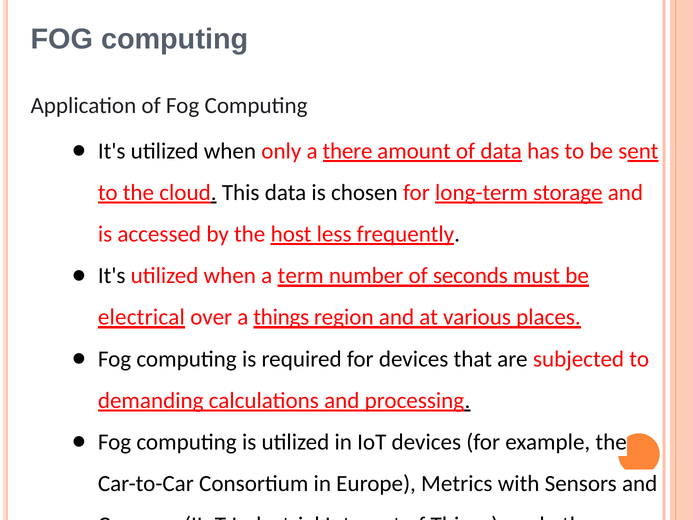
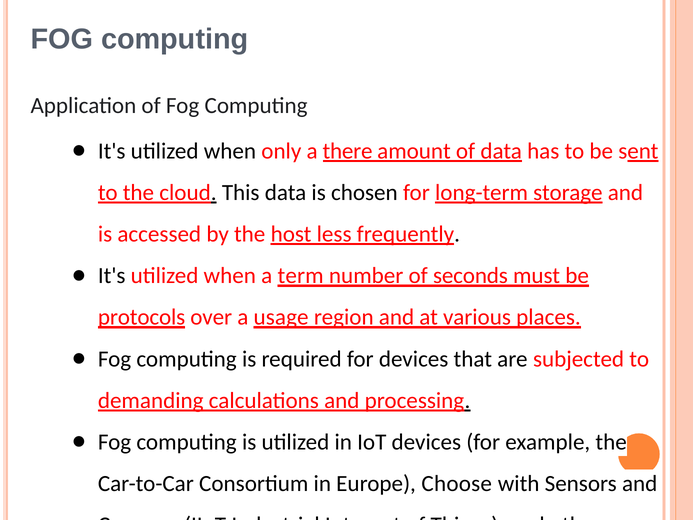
electrical: electrical -> protocols (142, 317)
a things: things -> usage (281, 317)
Metrics: Metrics -> Choose (457, 484)
